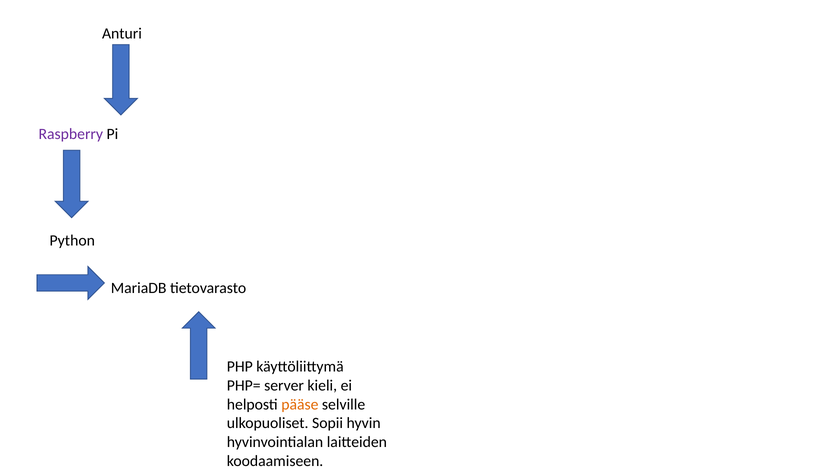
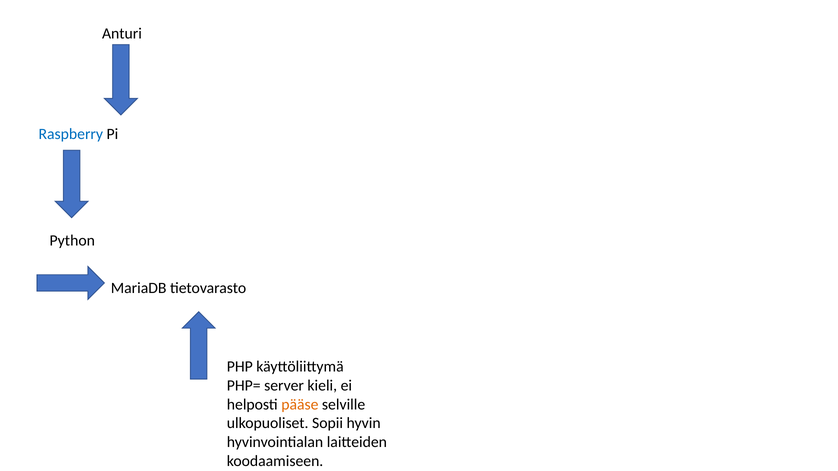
Raspberry colour: purple -> blue (71, 134)
